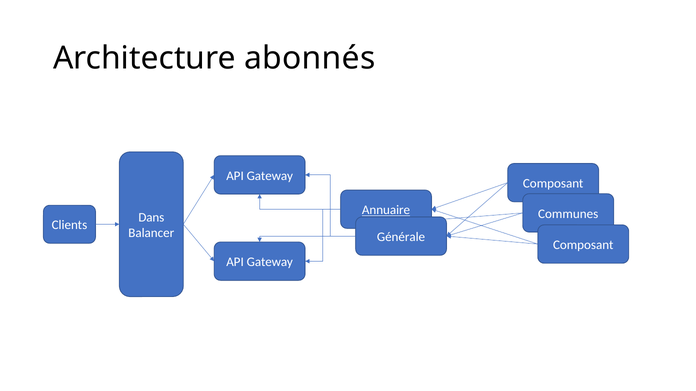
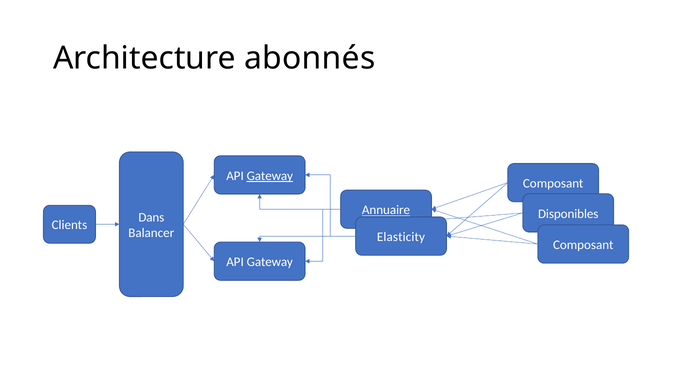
Gateway underline: none -> present (270, 176)
Communes: Communes -> Disponibles (568, 214)
Générale: Générale -> Elasticity (401, 237)
